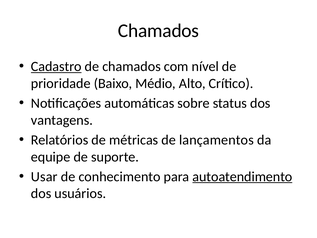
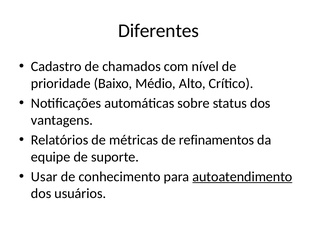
Chamados: Chamados -> Diferentes (158, 31)
Cadastro underline: present -> none (56, 67)
lançamentos: lançamentos -> refinamentos (217, 140)
